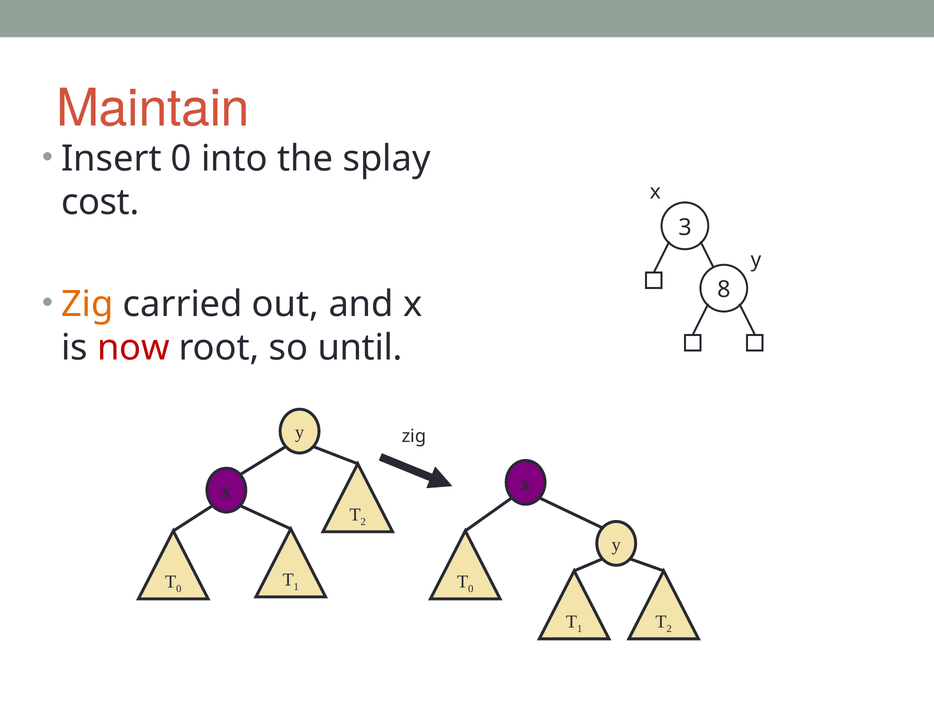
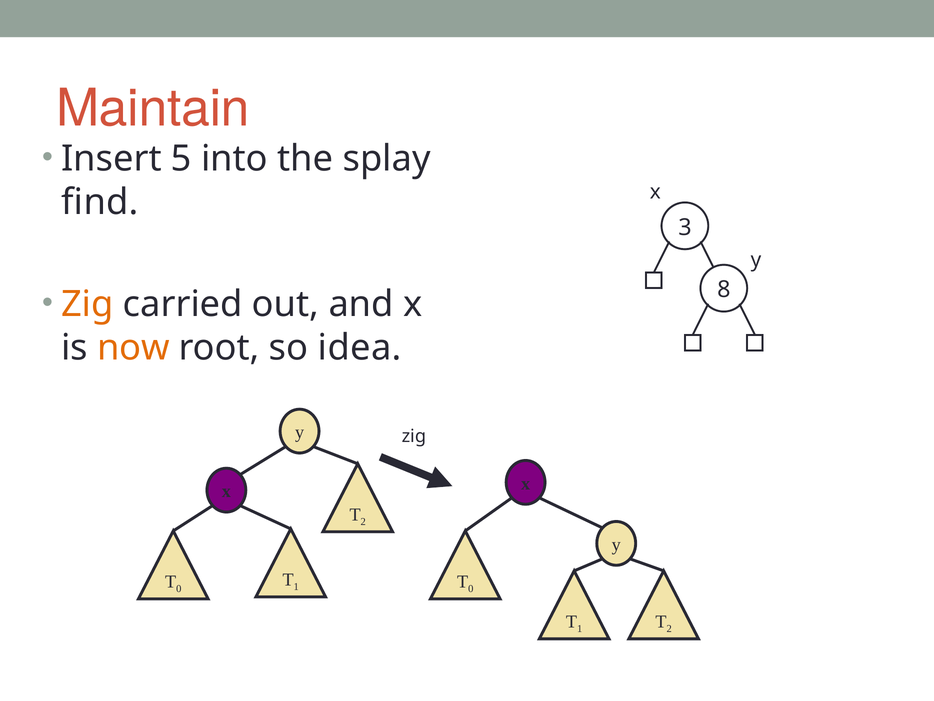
Insert 0: 0 -> 5 (181, 159)
cost: cost -> find (100, 202)
now colour: red -> orange (133, 348)
until: until -> idea (360, 348)
